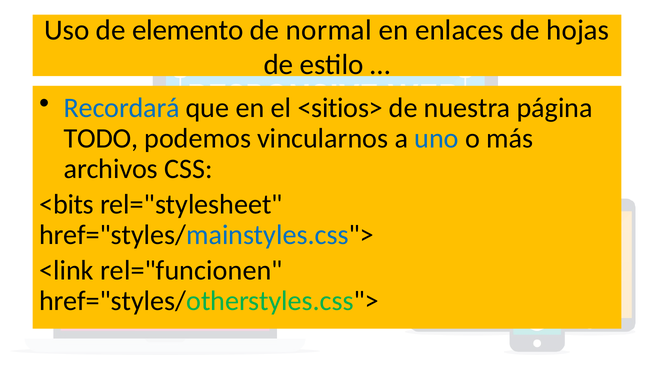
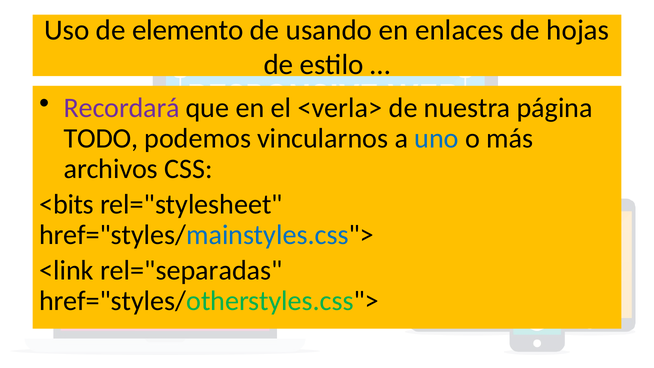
normal: normal -> usando (329, 30)
Recordará colour: blue -> purple (122, 108)
<sitios>: <sitios> -> <verla> (340, 108)
rel="funcionen: rel="funcionen -> rel="separadas (191, 271)
